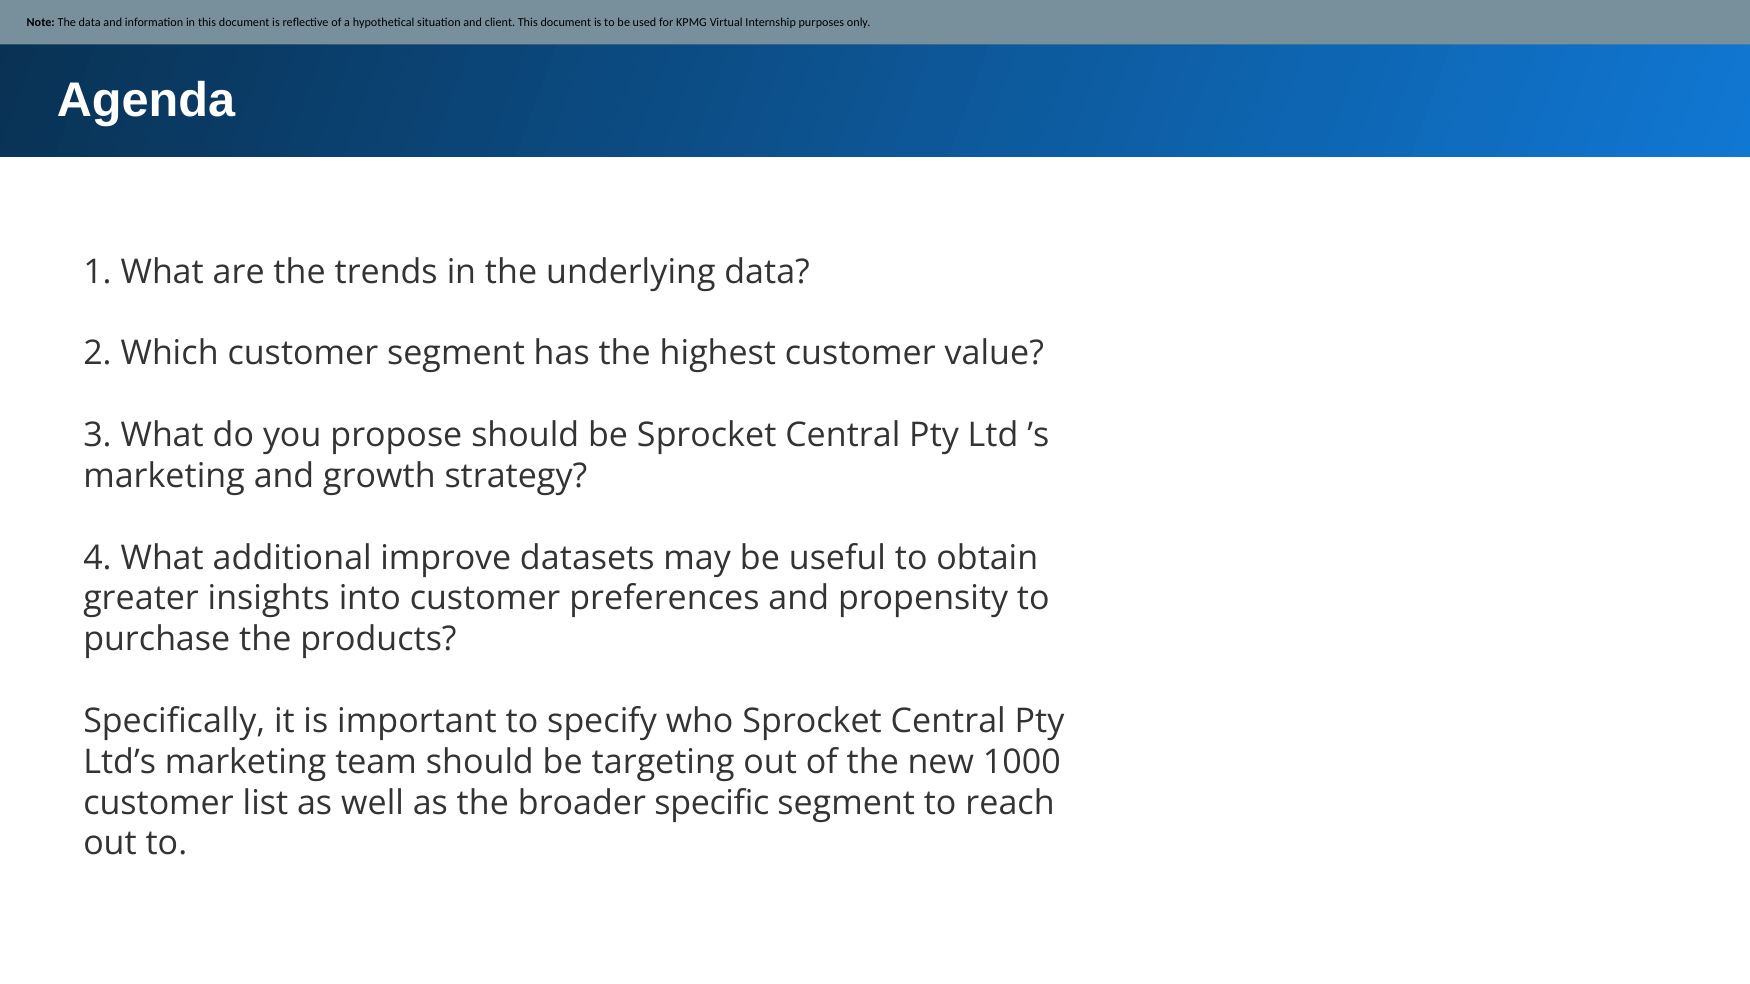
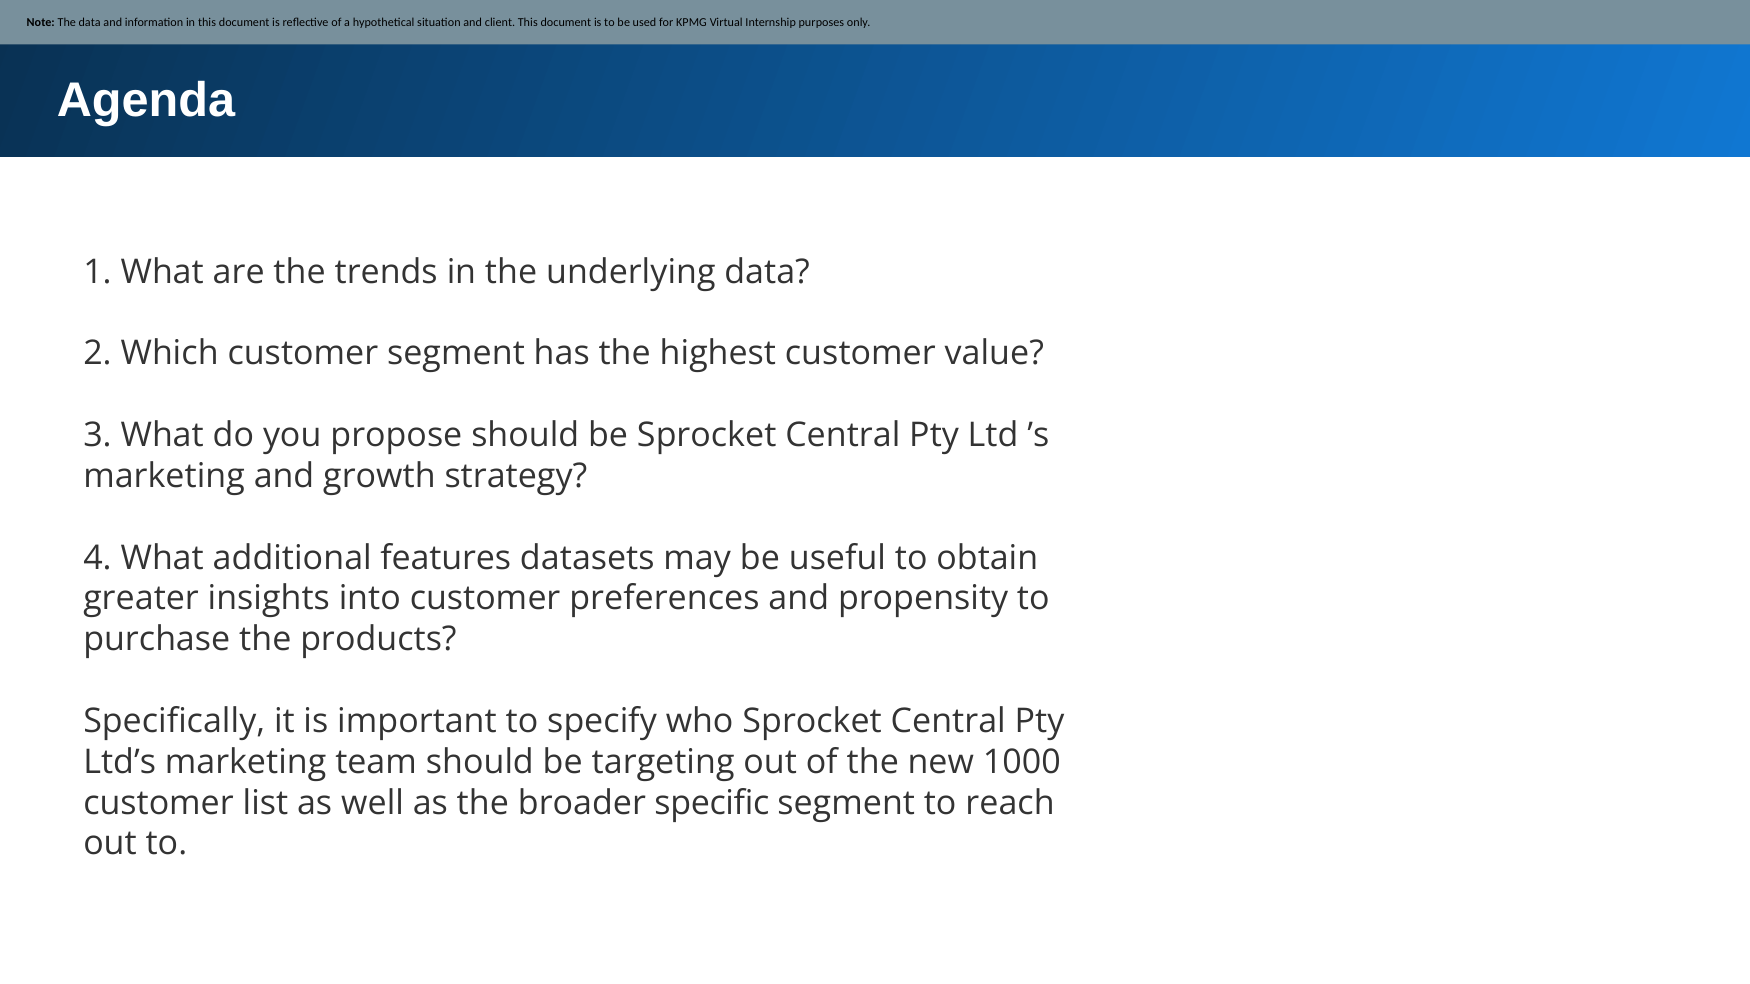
improve: improve -> features (446, 558)
